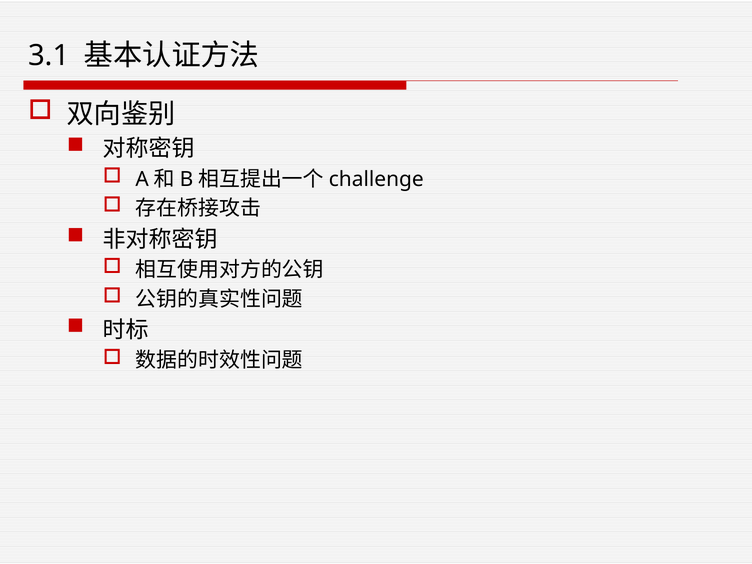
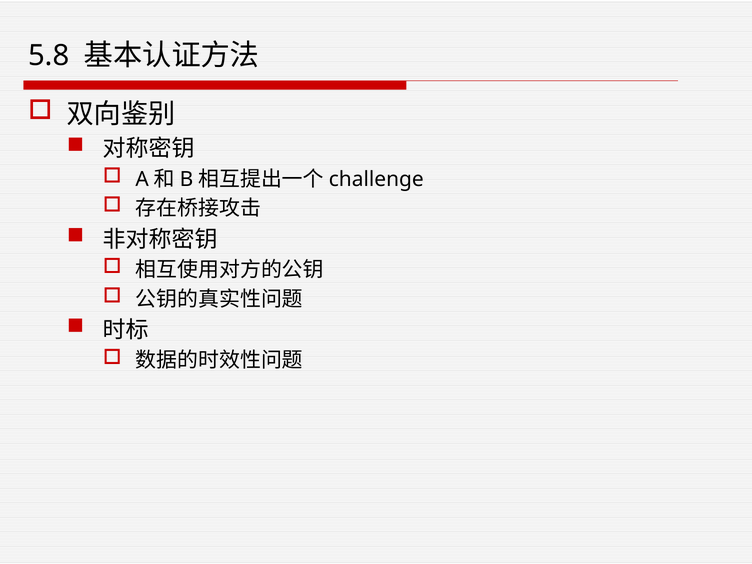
3.1: 3.1 -> 5.8 (49, 55)
